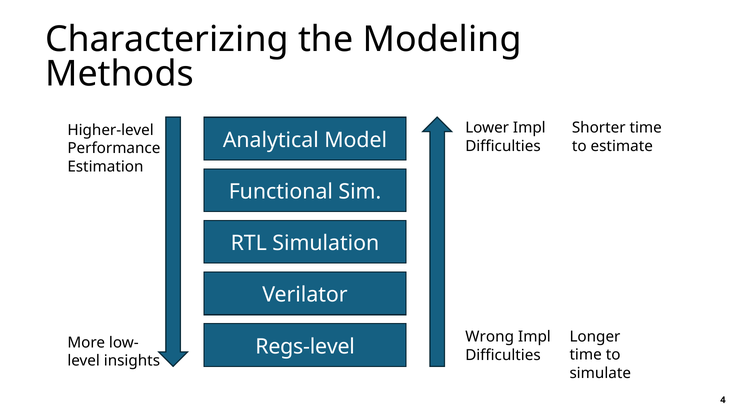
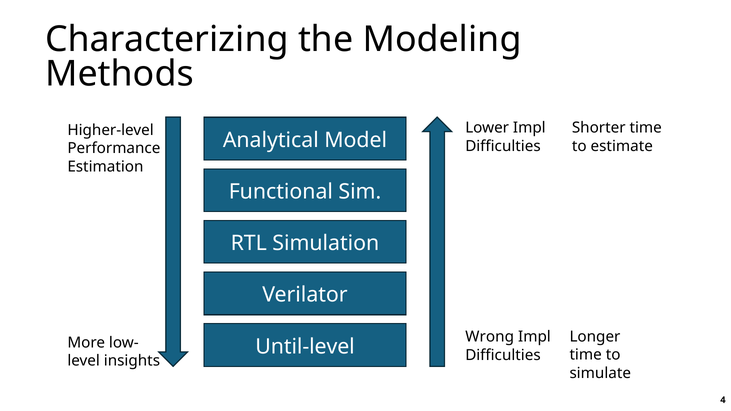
Regs-level: Regs-level -> Until-level (305, 347)
